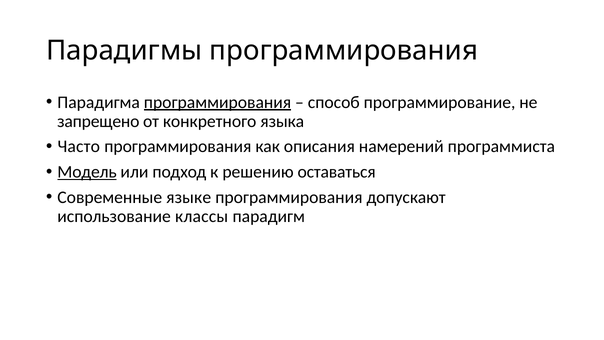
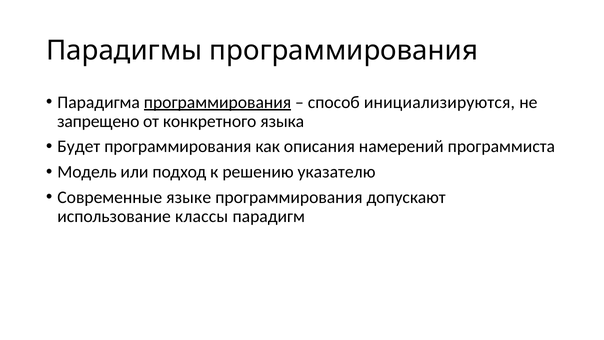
программирование: программирование -> инициализируются (439, 102)
Часто: Часто -> Будет (79, 146)
Модель underline: present -> none (87, 172)
оставаться: оставаться -> указателю (336, 172)
